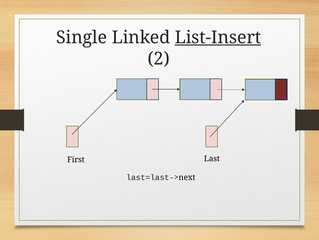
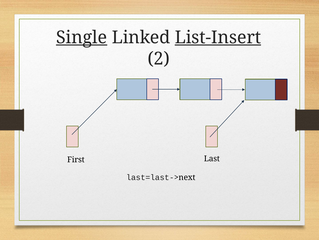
Single underline: none -> present (82, 37)
